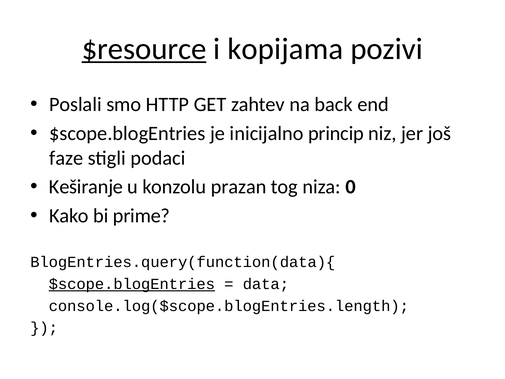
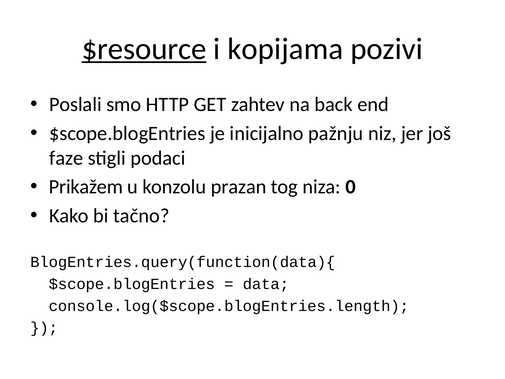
princip: princip -> pažnju (336, 133)
Keširanje: Keširanje -> Prikažem (86, 187)
prime: prime -> tačno (141, 216)
$scope.blogEntries underline: present -> none (132, 284)
